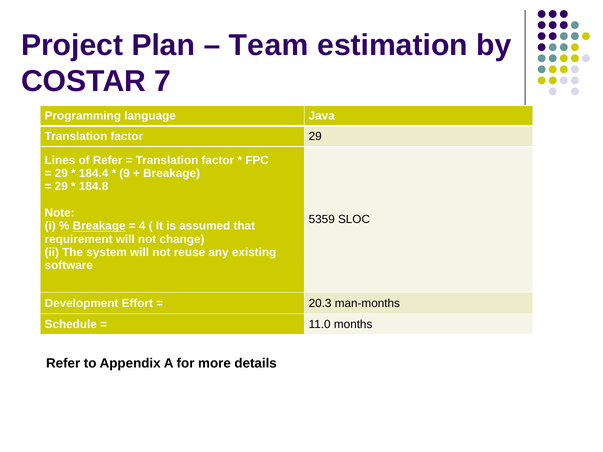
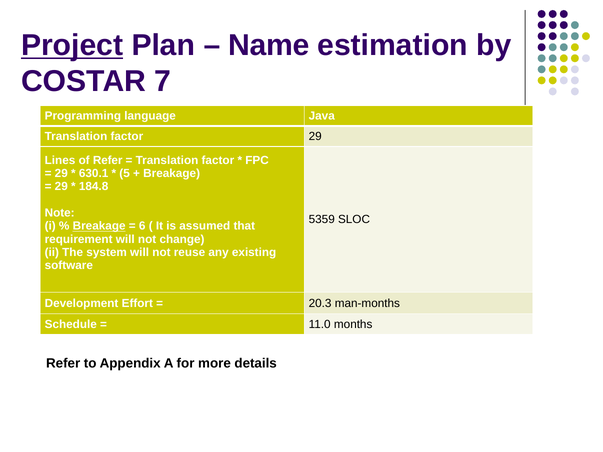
Project underline: none -> present (72, 45)
Team: Team -> Name (269, 45)
184.4: 184.4 -> 630.1 (94, 174)
9: 9 -> 5 (125, 174)
4: 4 -> 6 (142, 226)
